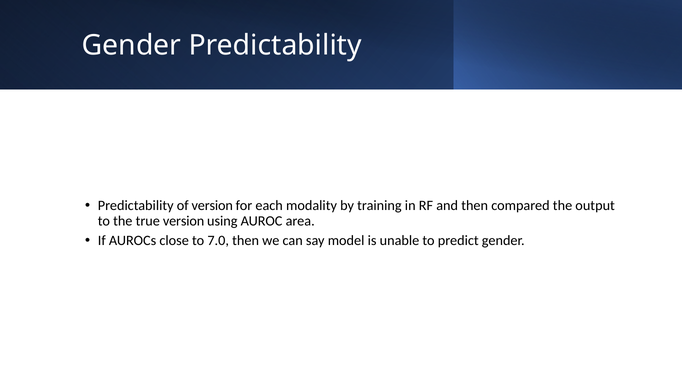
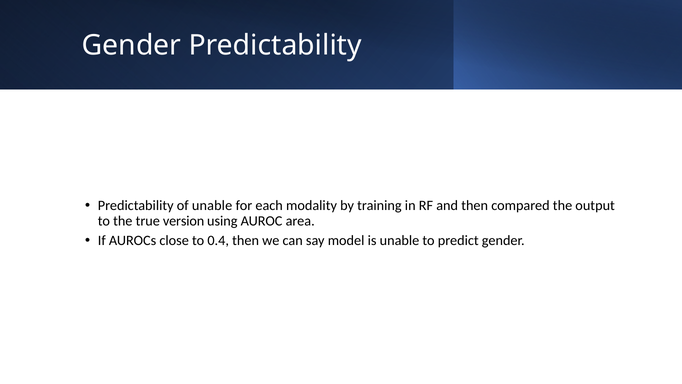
of version: version -> unable (212, 205)
7.0: 7.0 -> 0.4 (218, 240)
